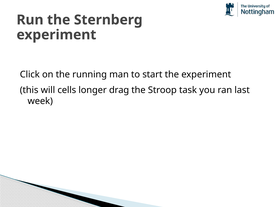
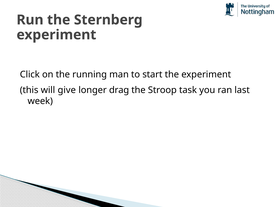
cells: cells -> give (67, 90)
